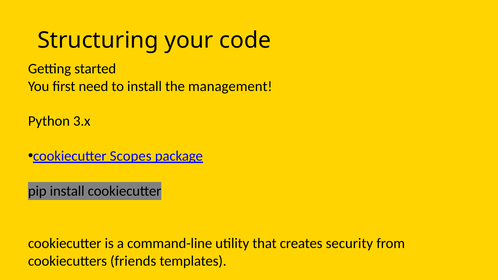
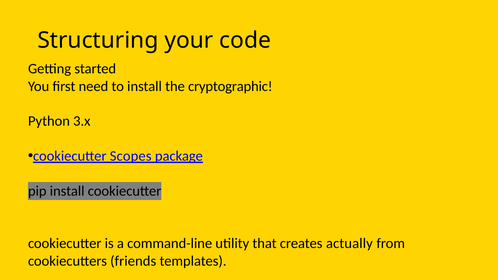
management: management -> cryptographic (230, 86)
security: security -> actually (349, 244)
